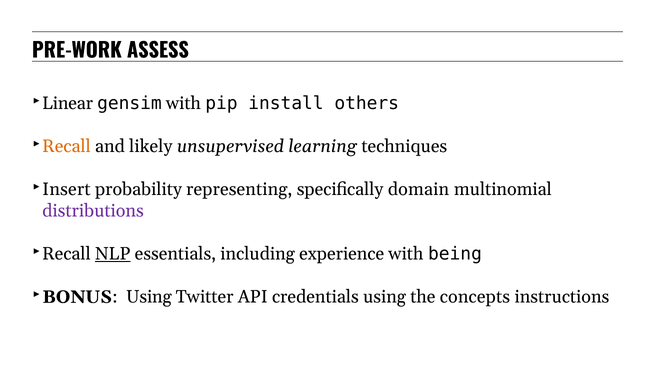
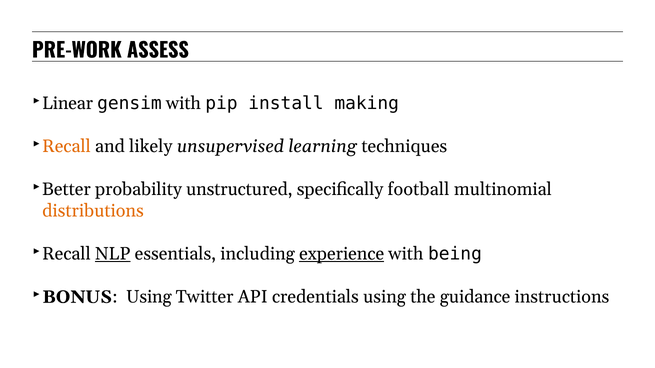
others: others -> making (367, 103)
Insert: Insert -> Better (66, 189)
representing: representing -> unstructured (239, 189)
domain: domain -> football (418, 189)
distributions colour: purple -> orange (93, 211)
experience underline: none -> present (342, 254)
concepts: concepts -> guidance (475, 297)
